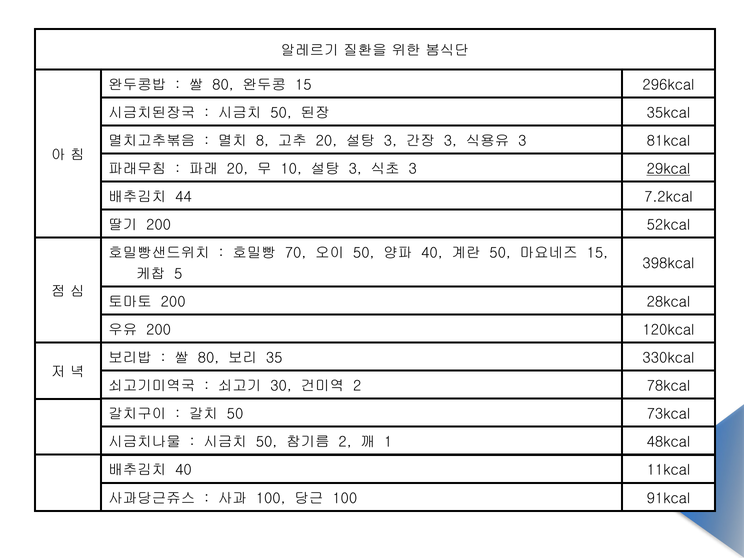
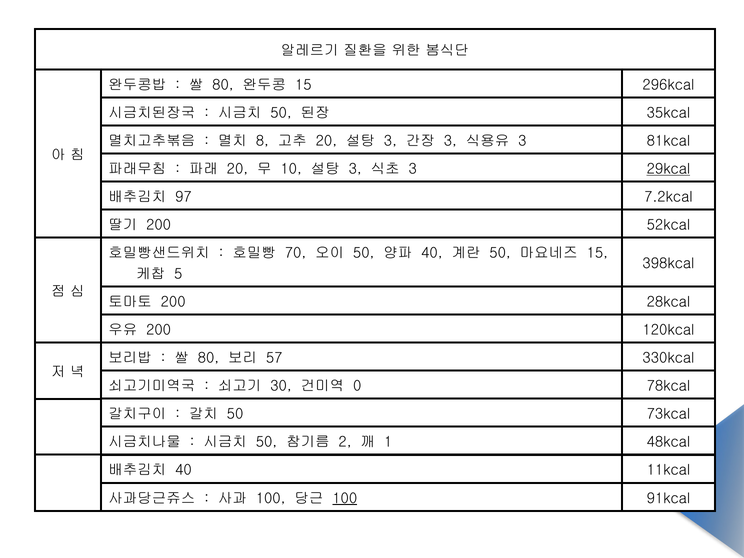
44: 44 -> 97 (183, 197)
35: 35 -> 57 (274, 358)
2: 2 -> 0 (357, 386)
100 underline: none -> present (345, 498)
